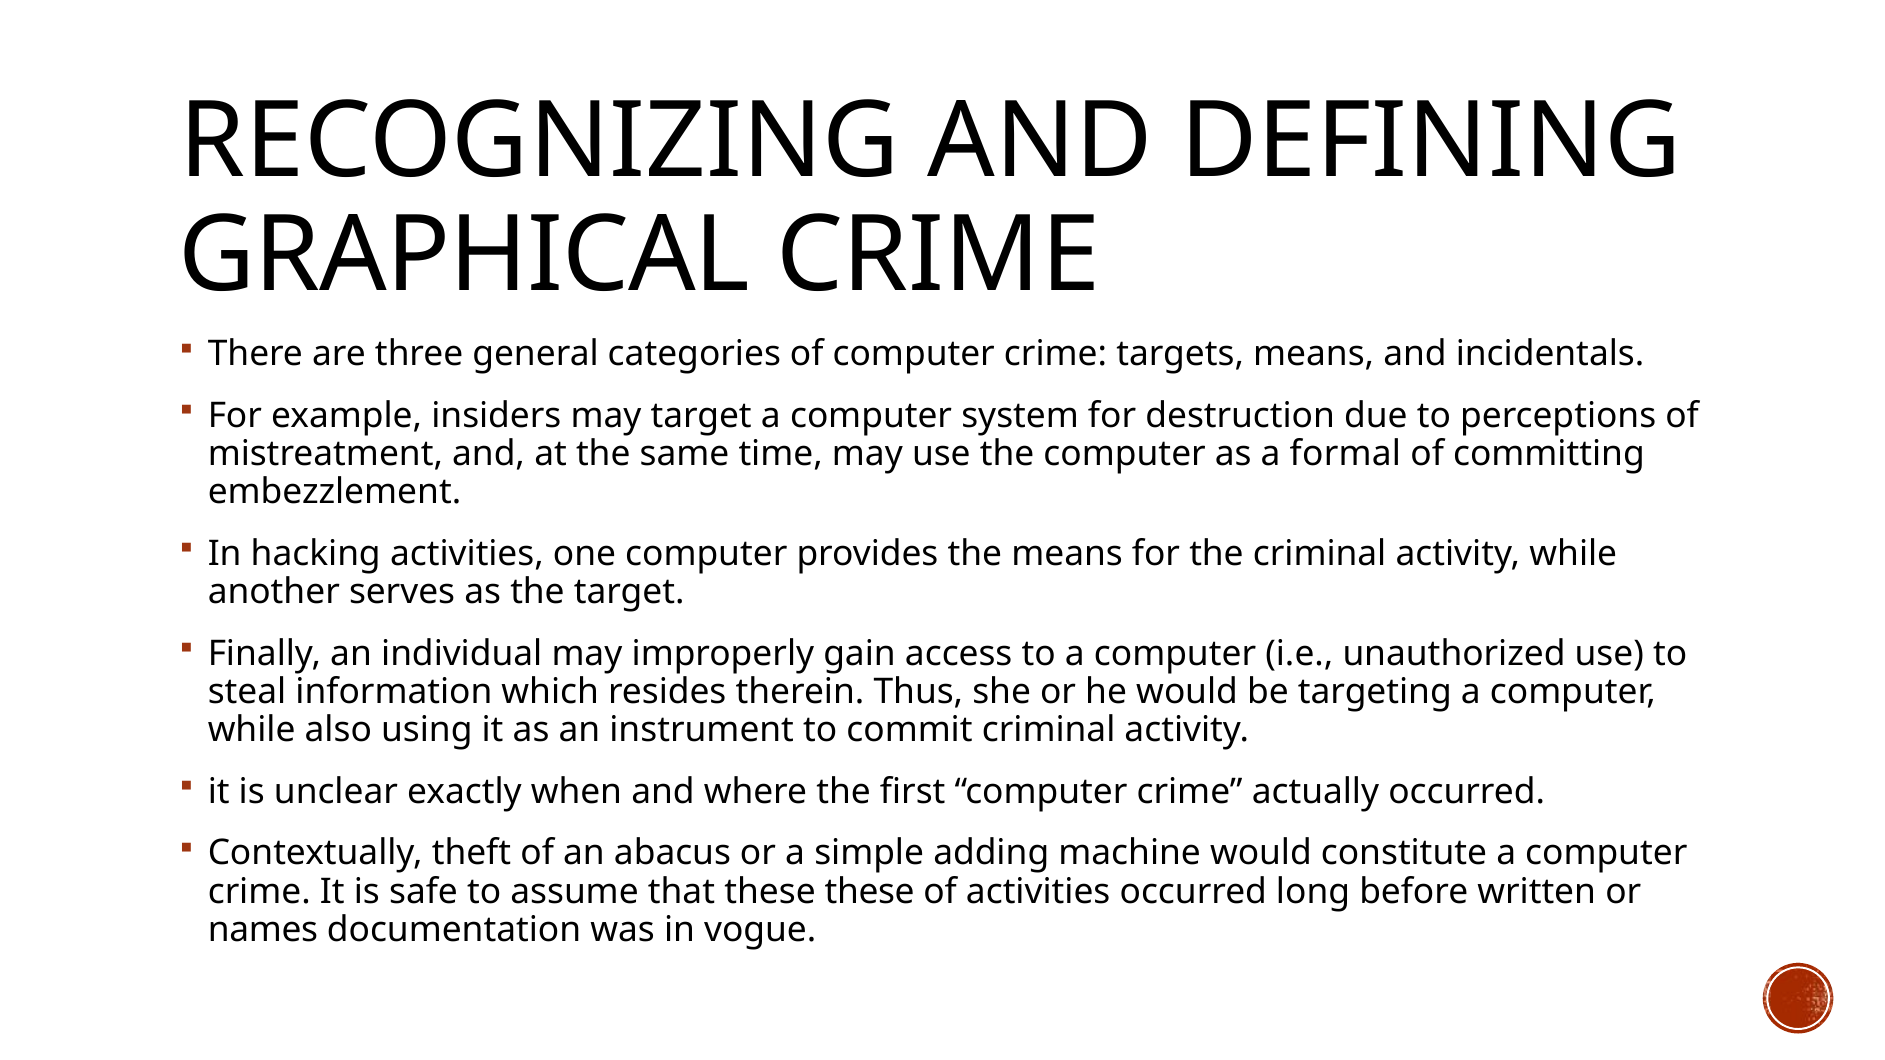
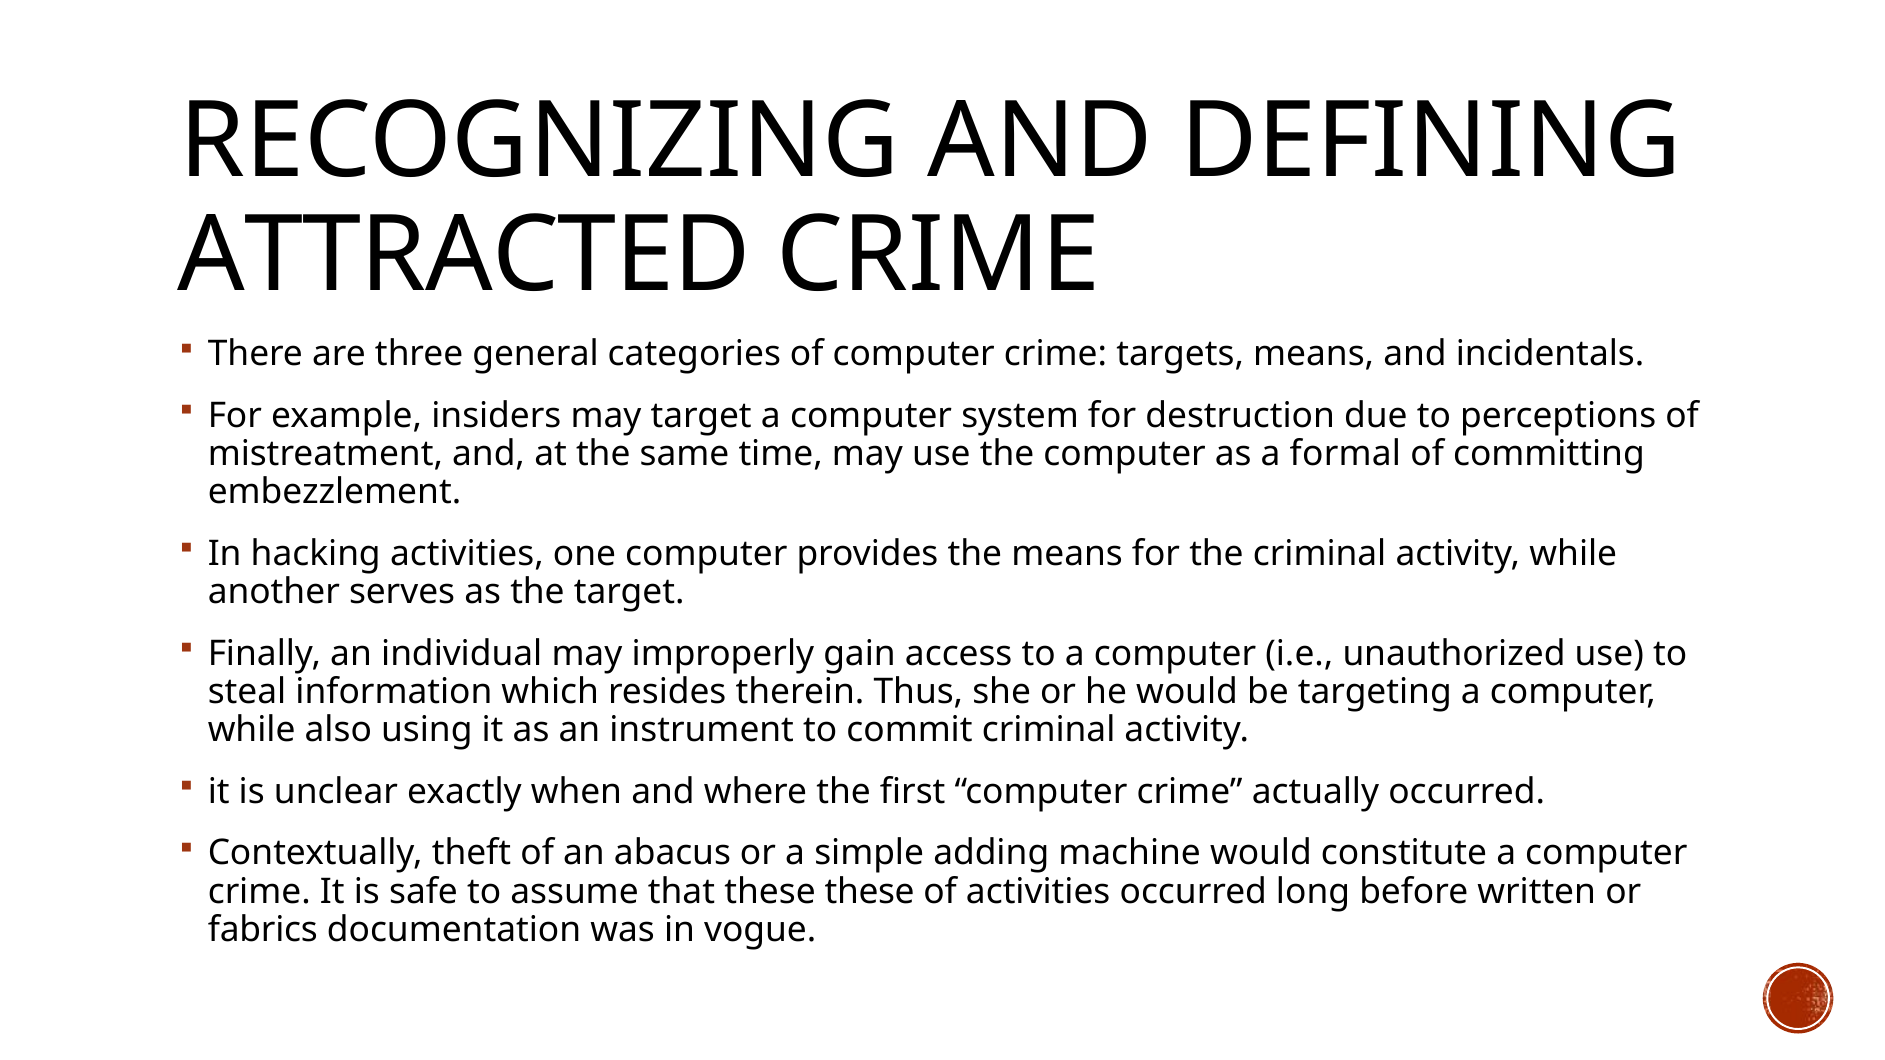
GRAPHICAL: GRAPHICAL -> ATTRACTED (465, 256)
names: names -> fabrics (263, 930)
